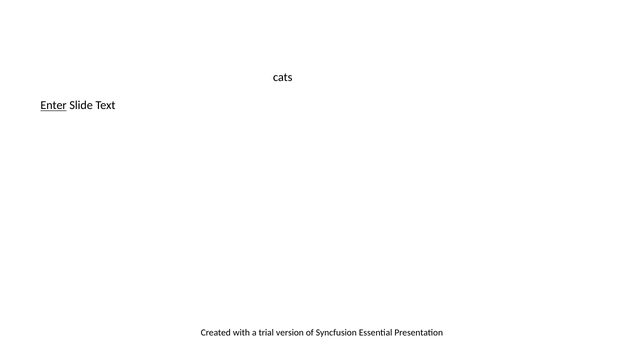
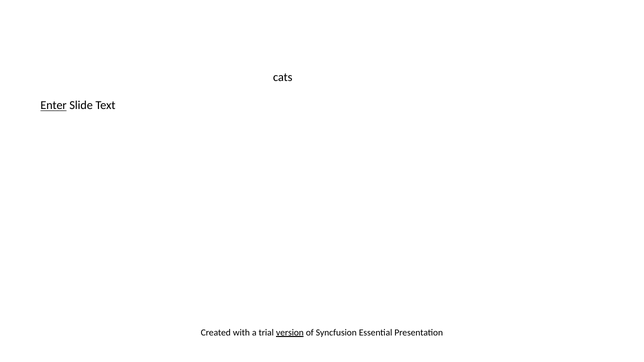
version underline: none -> present (290, 333)
